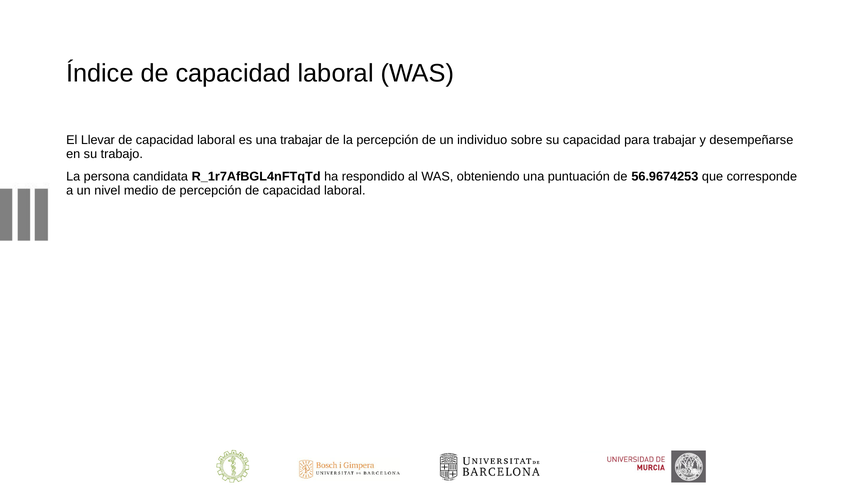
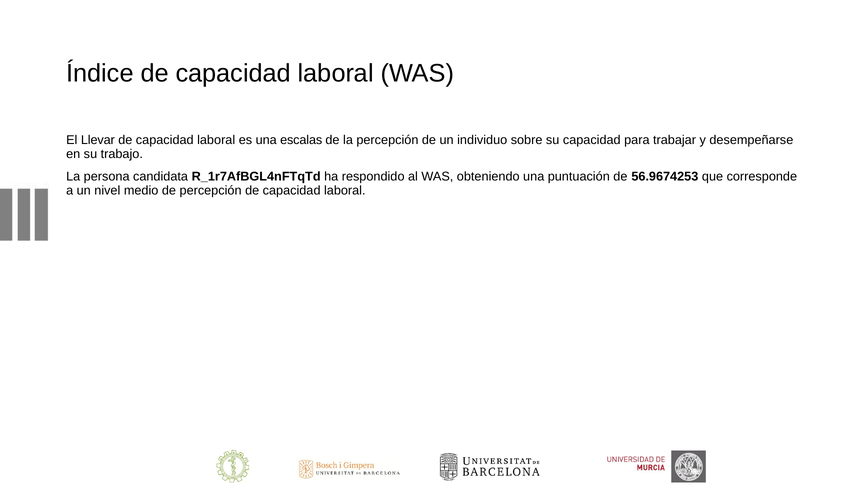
una trabajar: trabajar -> escalas (301, 140)
